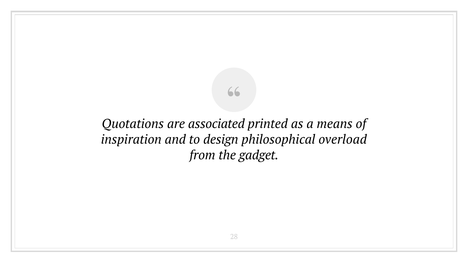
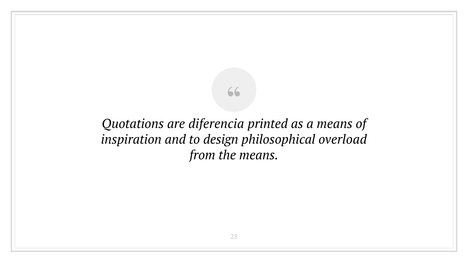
associated: associated -> diferencia (216, 124)
the gadget: gadget -> means (259, 155)
